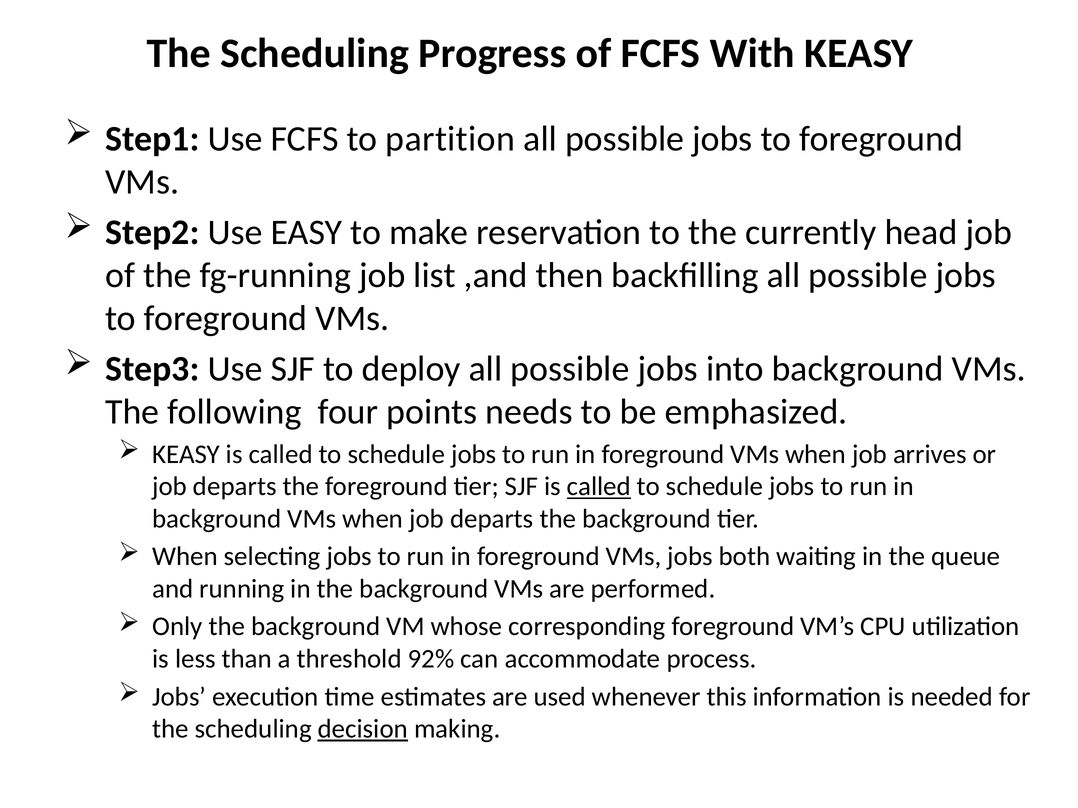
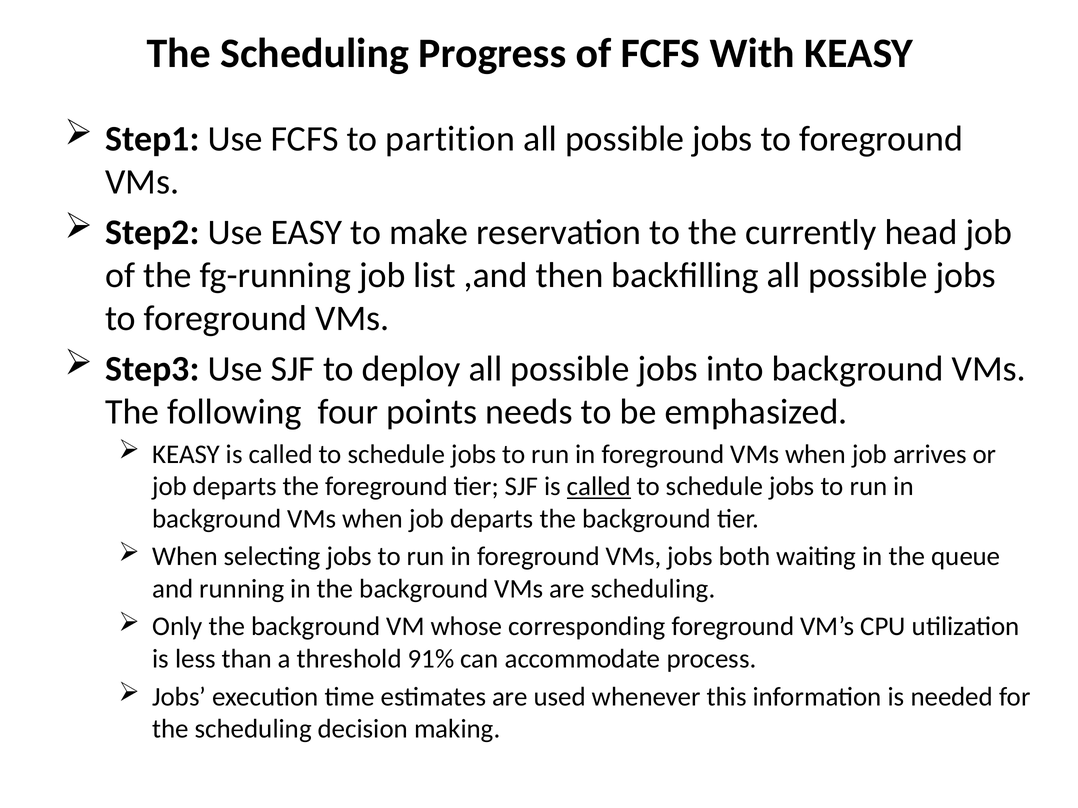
are performed: performed -> scheduling (653, 589)
92%: 92% -> 91% (431, 659)
decision underline: present -> none (363, 729)
